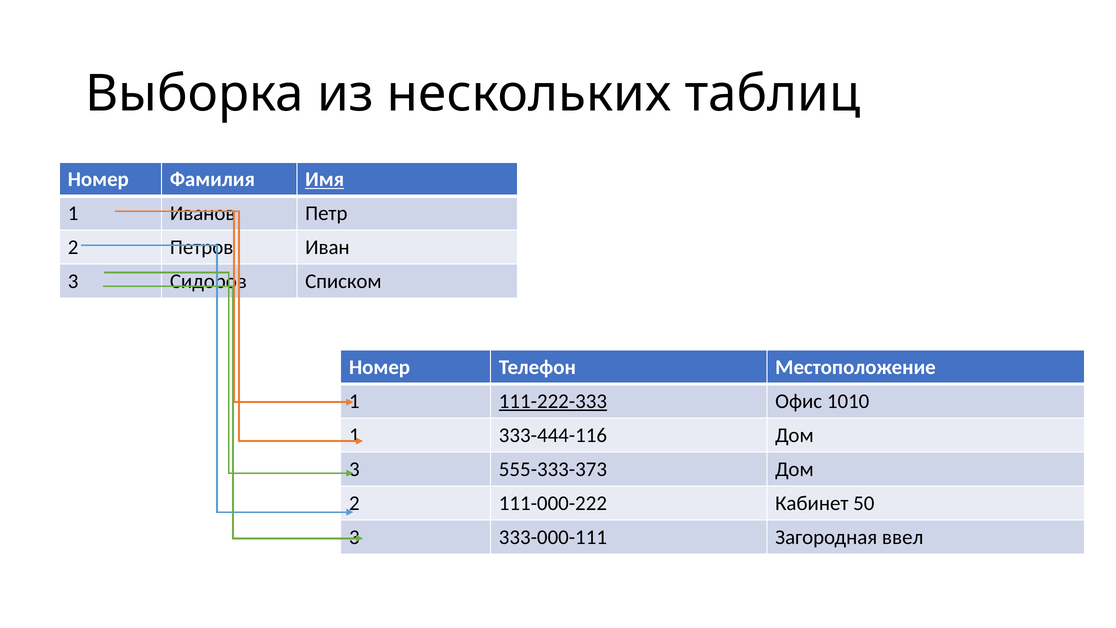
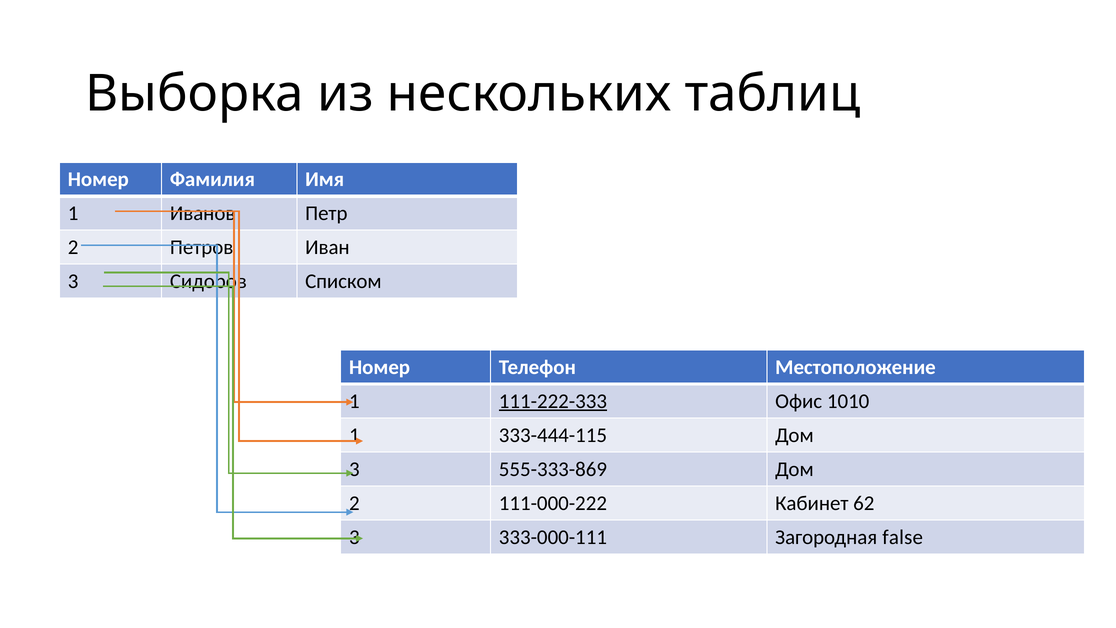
Имя underline: present -> none (325, 179)
333-444-116: 333-444-116 -> 333-444-115 (553, 435)
555-333-373: 555-333-373 -> 555-333-869 (553, 469)
50: 50 -> 62 (864, 503)
ввел: ввел -> false (903, 537)
